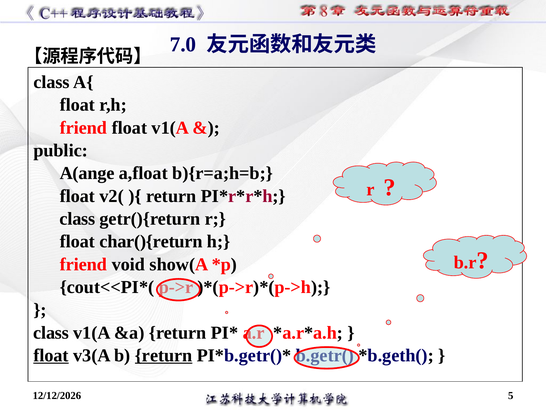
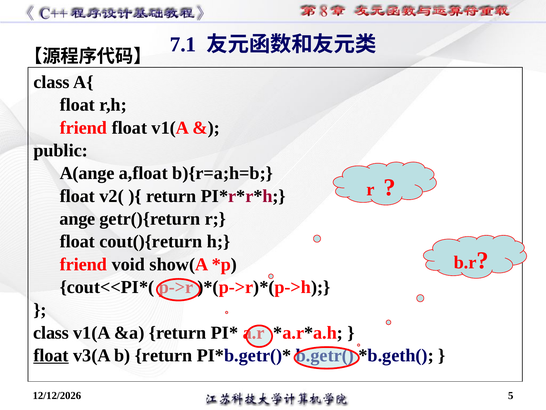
7.0: 7.0 -> 7.1 (183, 45)
class: class -> ange (77, 219)
char(){return: char(){return -> cout(){return (151, 241)
return underline: present -> none (164, 355)
